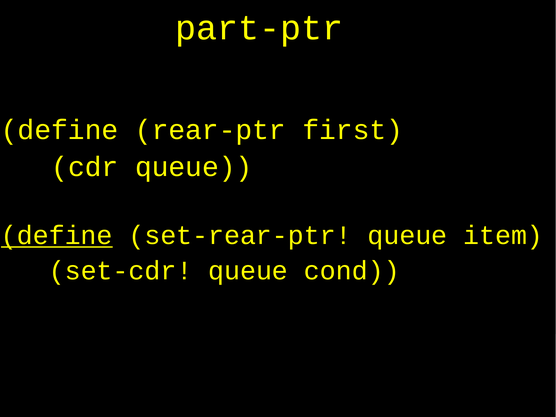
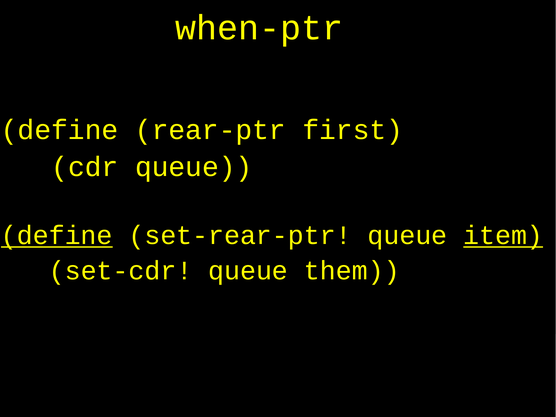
part-ptr: part-ptr -> when-ptr (259, 28)
item underline: none -> present (503, 235)
cond: cond -> them (352, 270)
